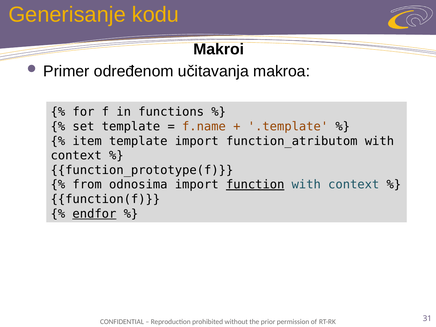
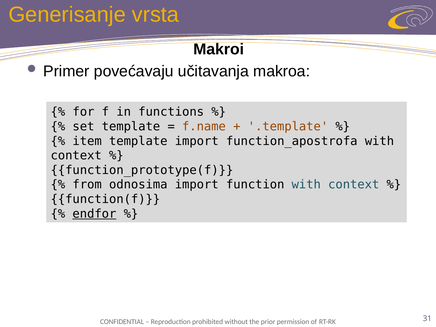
kodu: kodu -> vrsta (155, 15)
određenom: određenom -> povećavaju (134, 71)
function_atributom: function_atributom -> function_apostrofa (292, 141)
function underline: present -> none (255, 185)
